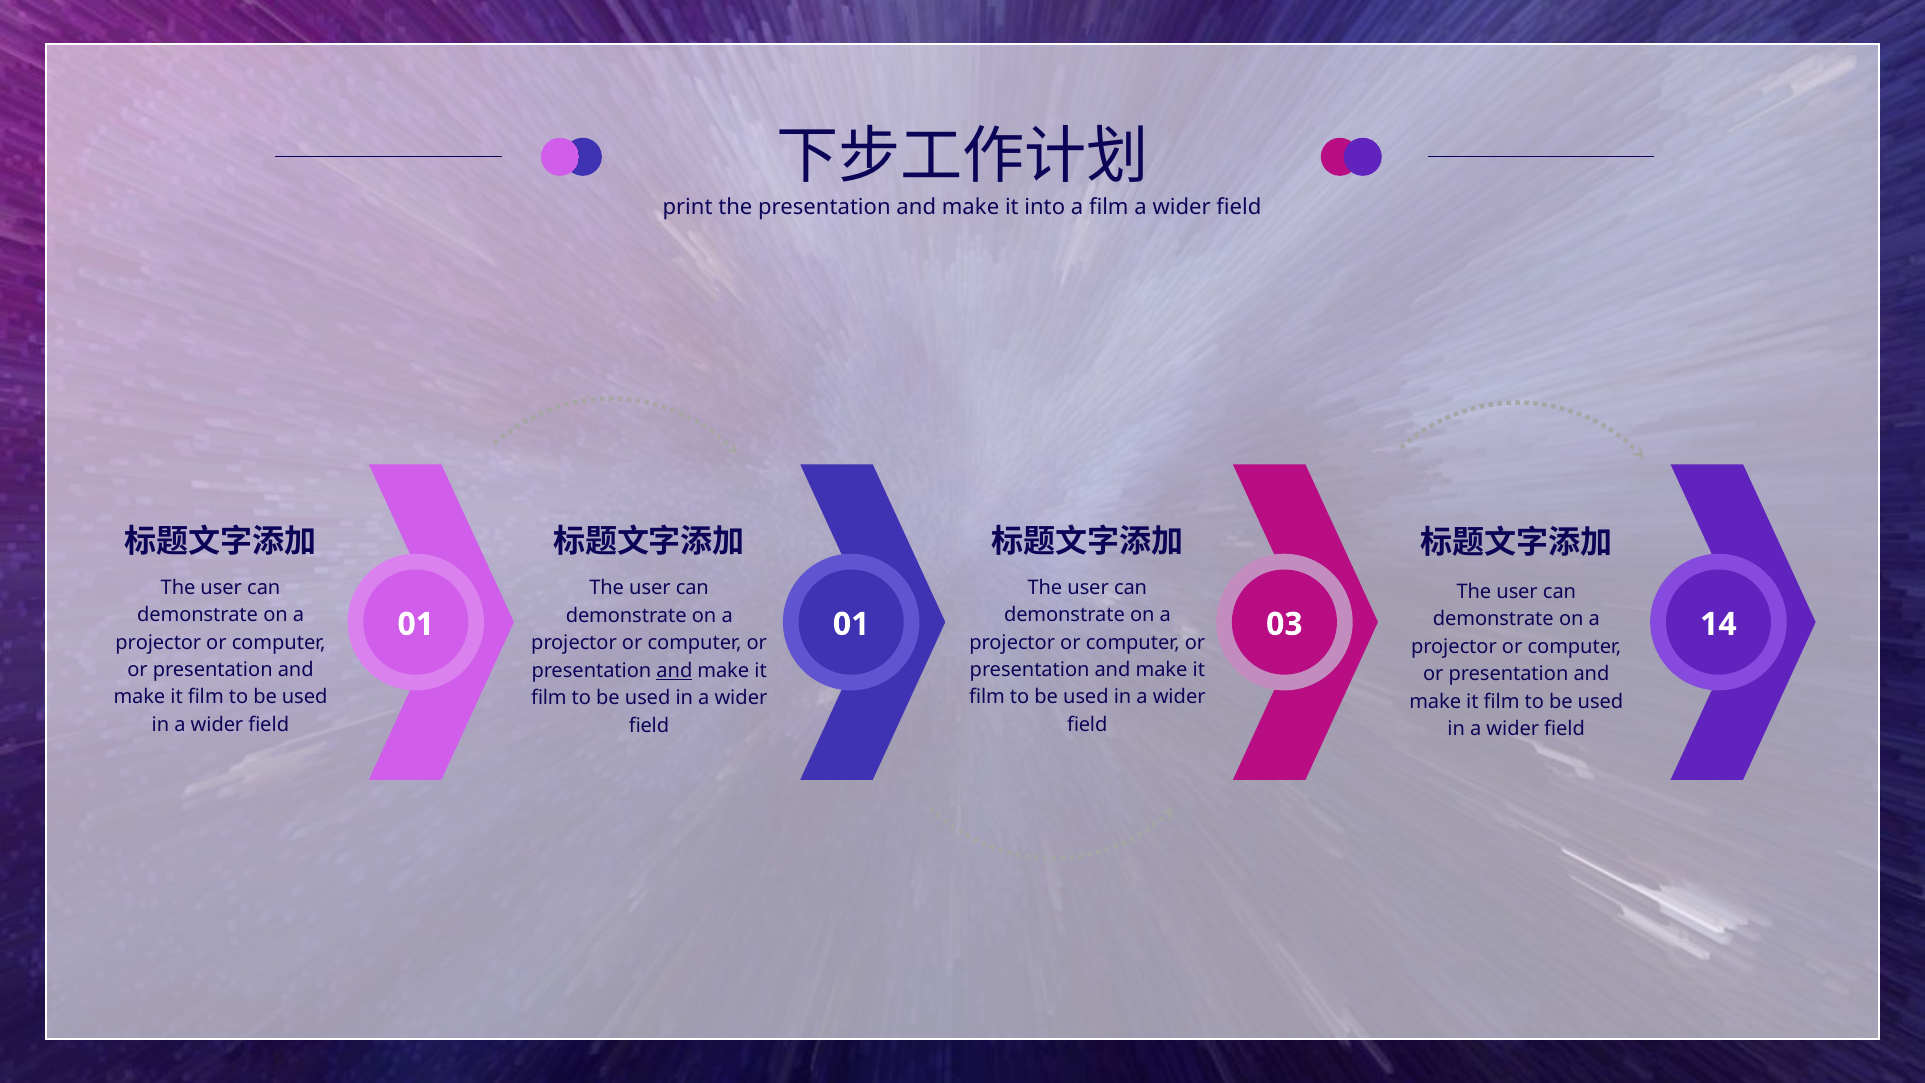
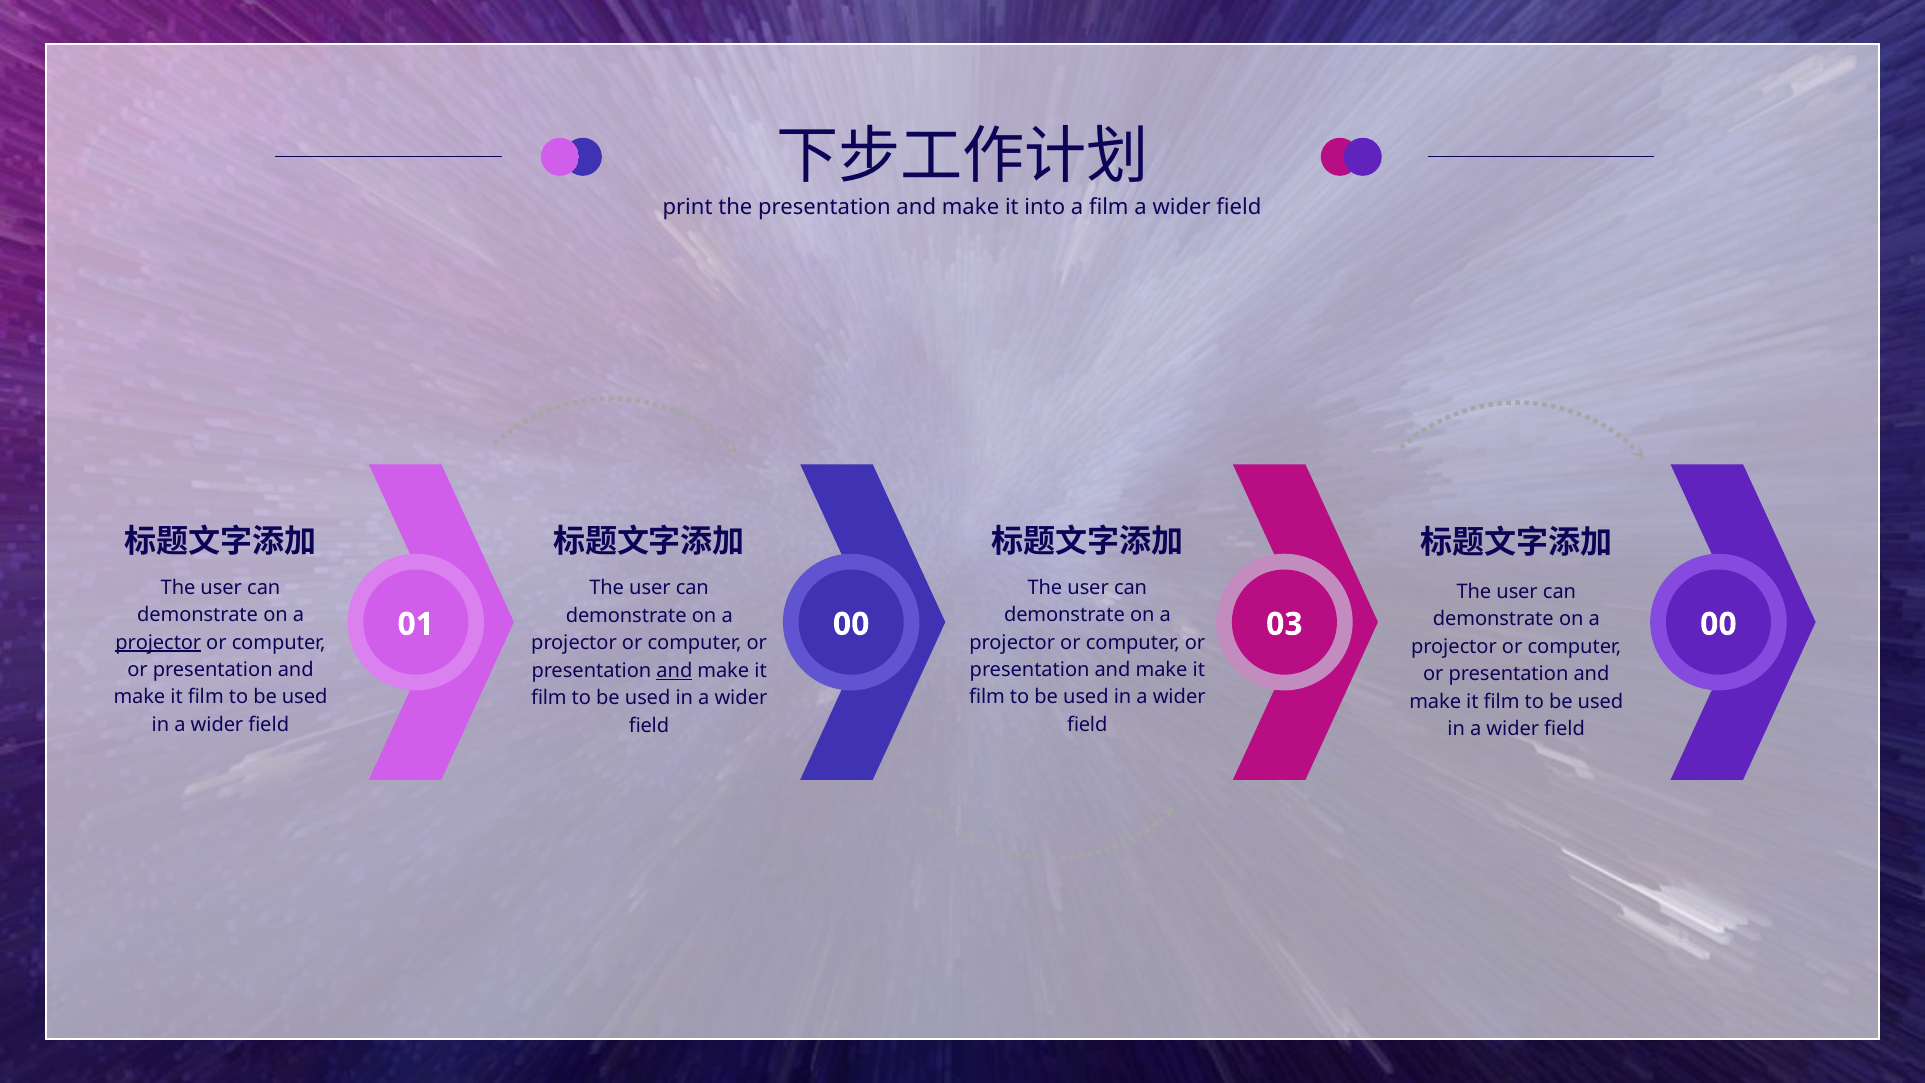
01 01: 01 -> 00 (851, 624)
03 14: 14 -> 00 (1718, 624)
projector underline: none -> present (158, 642)
